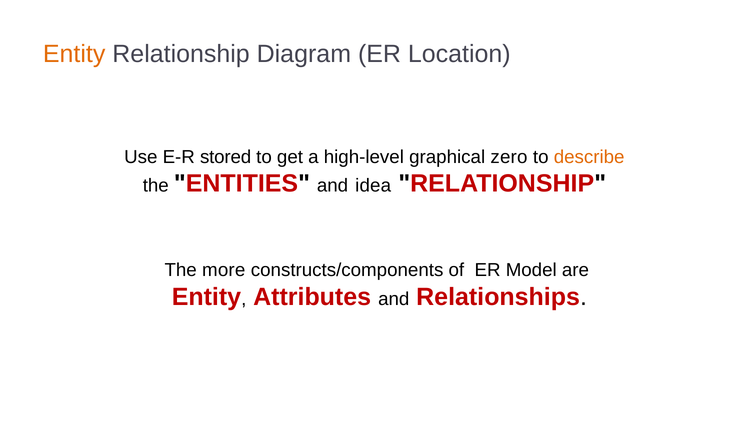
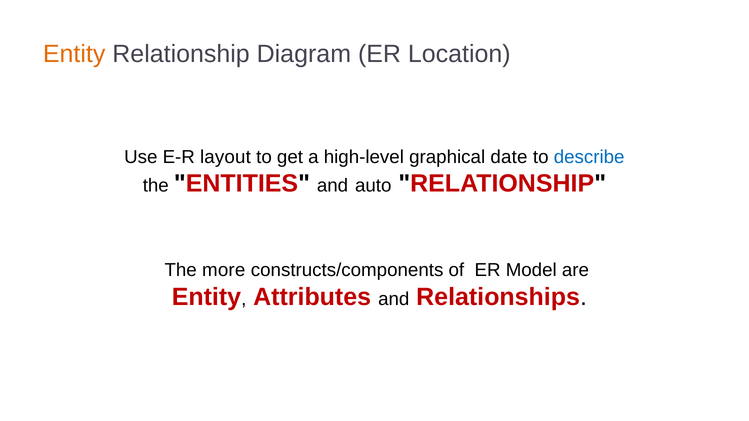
stored: stored -> layout (225, 157)
zero: zero -> date (509, 157)
describe colour: orange -> blue (589, 157)
idea: idea -> auto (373, 186)
